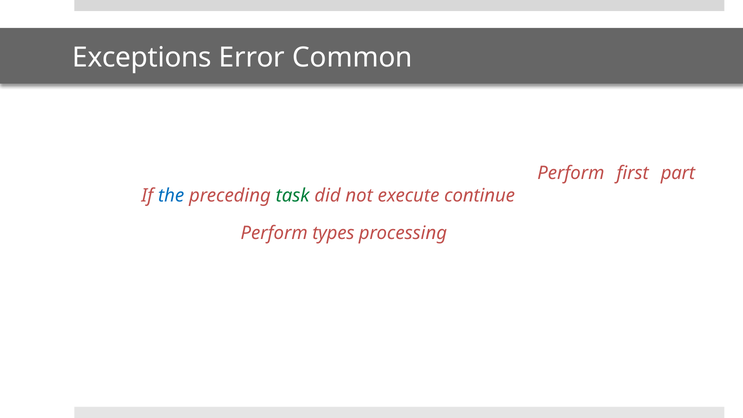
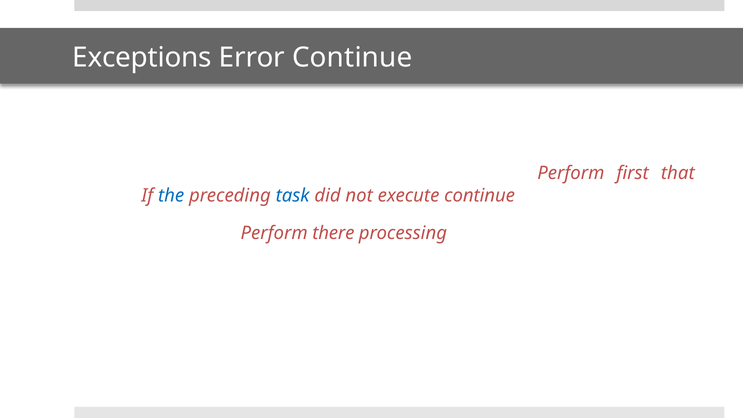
Error Common: Common -> Continue (352, 58)
part: part -> that (678, 173)
task colour: green -> blue (293, 196)
types: types -> there (333, 233)
